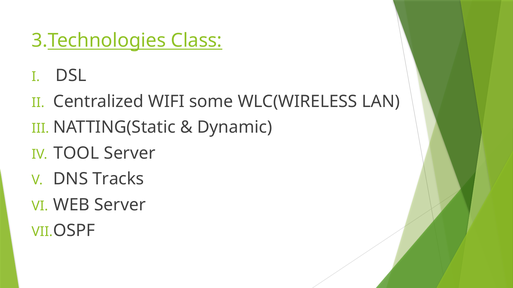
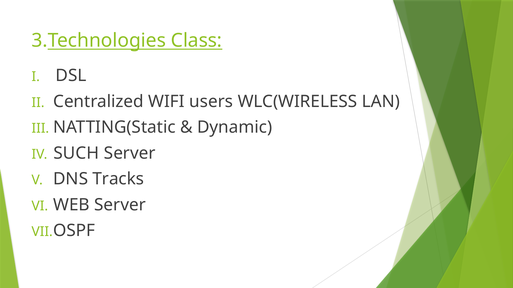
some: some -> users (211, 102)
TOOL: TOOL -> SUCH (76, 153)
